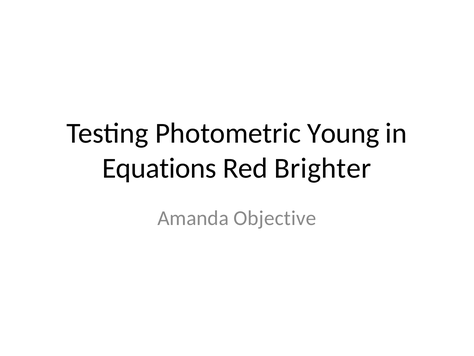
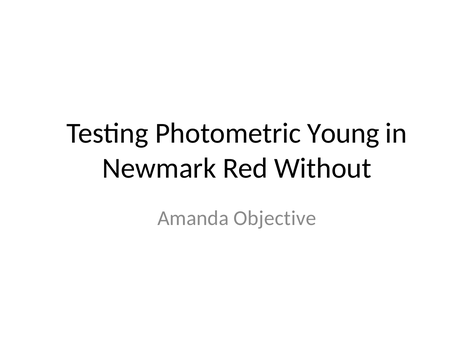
Equations: Equations -> Newmark (159, 168)
Brighter: Brighter -> Without (323, 168)
